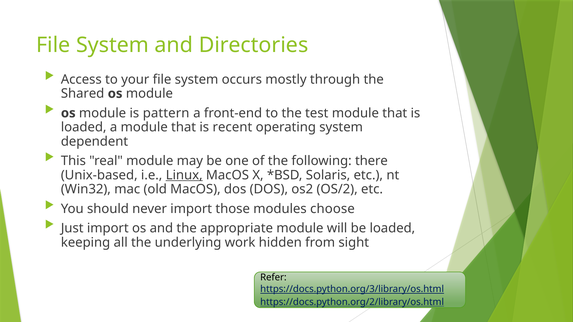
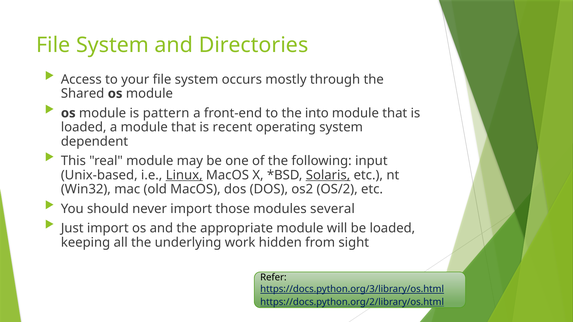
test: test -> into (317, 113)
there: there -> input (371, 161)
Solaris underline: none -> present (328, 175)
choose: choose -> several (332, 209)
